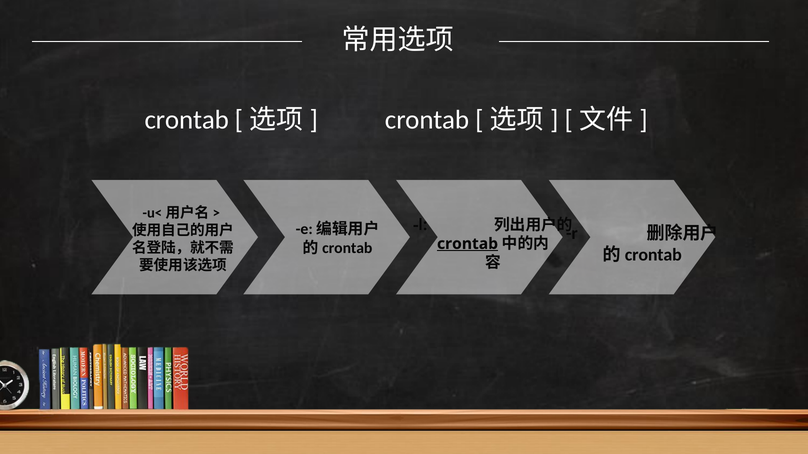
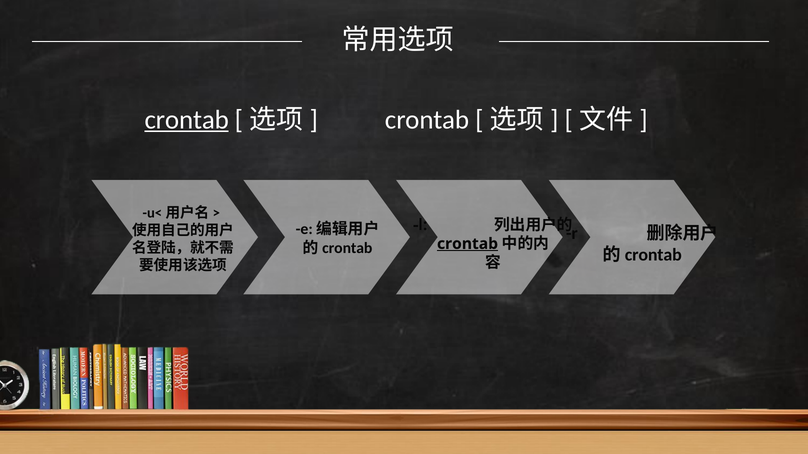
crontab underline: none -> present (187, 120)
